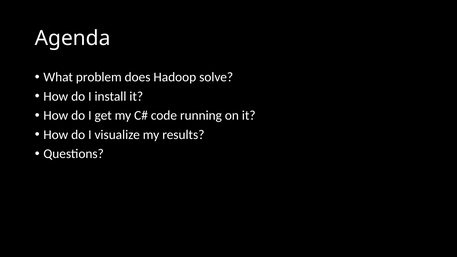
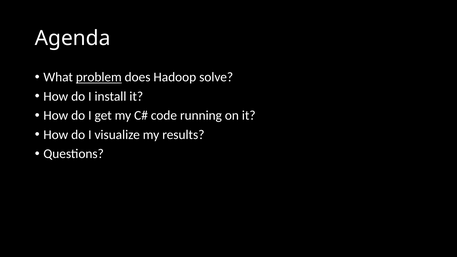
problem underline: none -> present (99, 77)
